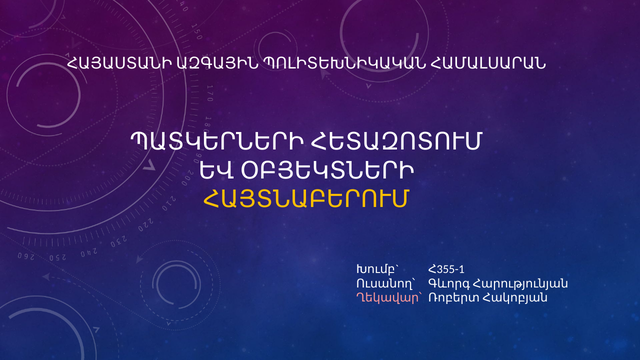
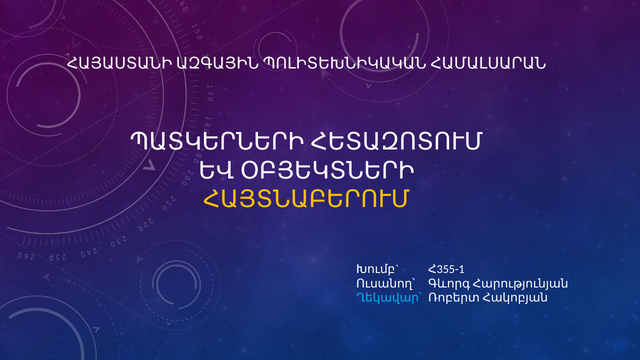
Ղեկավար՝ colour: pink -> light blue (389, 298)
